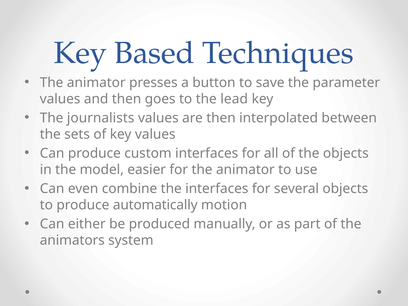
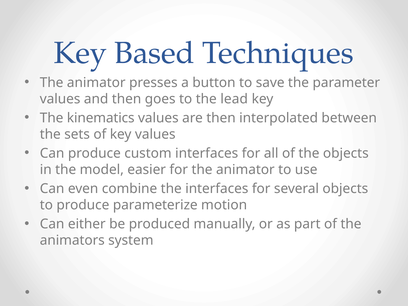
journalists: journalists -> kinematics (101, 118)
automatically: automatically -> parameterize (155, 205)
